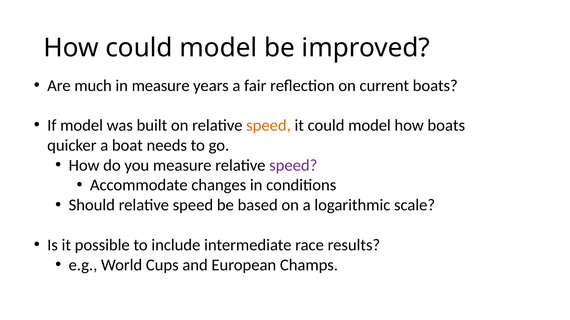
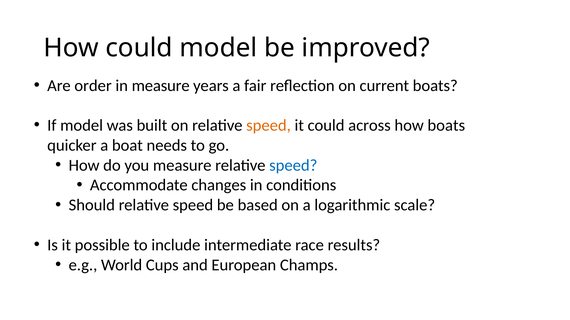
much: much -> order (93, 86)
it could model: model -> across (369, 126)
speed colour: purple -> blue (293, 166)
